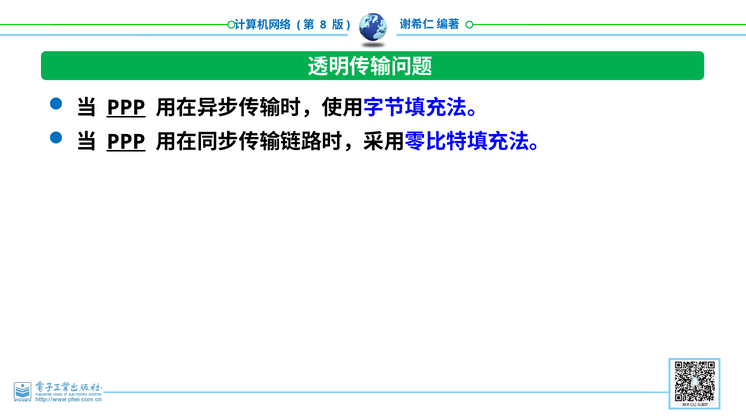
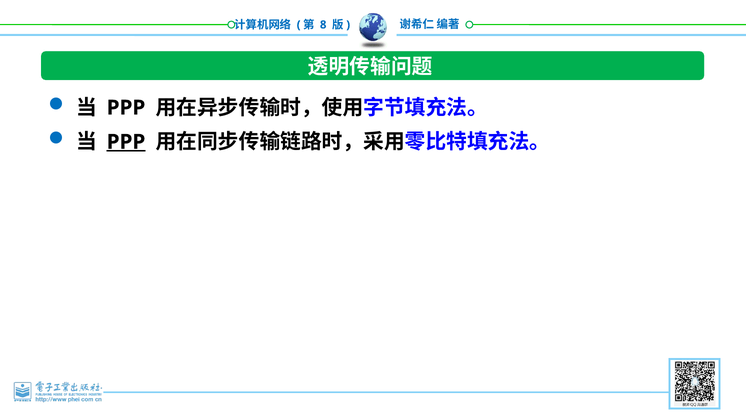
PPP underline: present -> none (126, 108)
